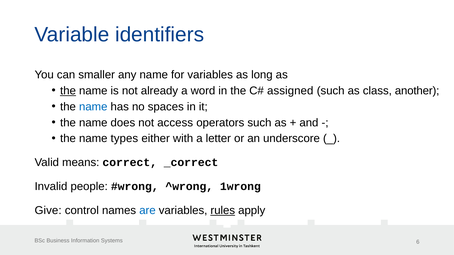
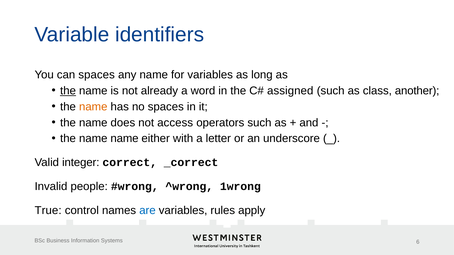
can smaller: smaller -> spaces (97, 75)
name colour: blue -> orange (93, 107)
name types: types -> name (124, 139)
means: means -> integer (81, 163)
Give: Give -> True (48, 211)
rules underline: present -> none (223, 211)
